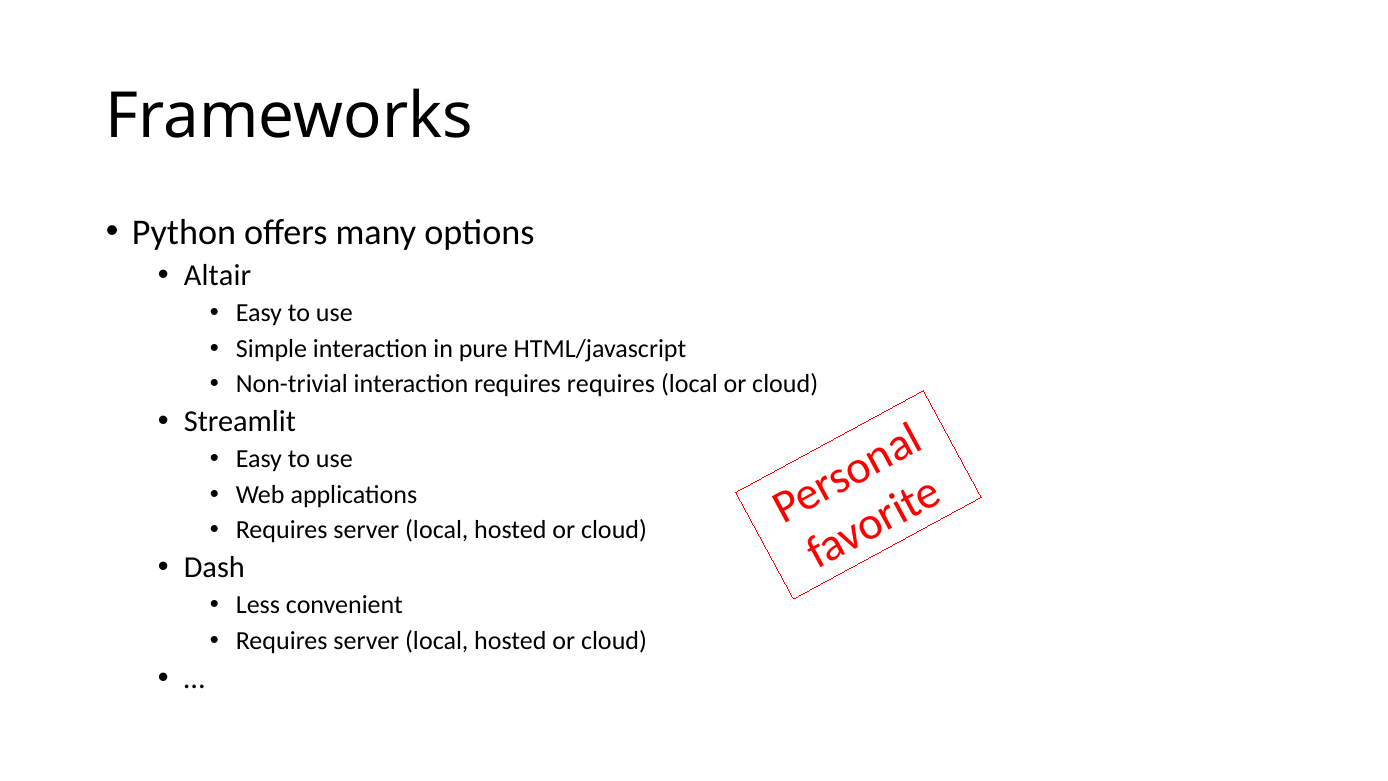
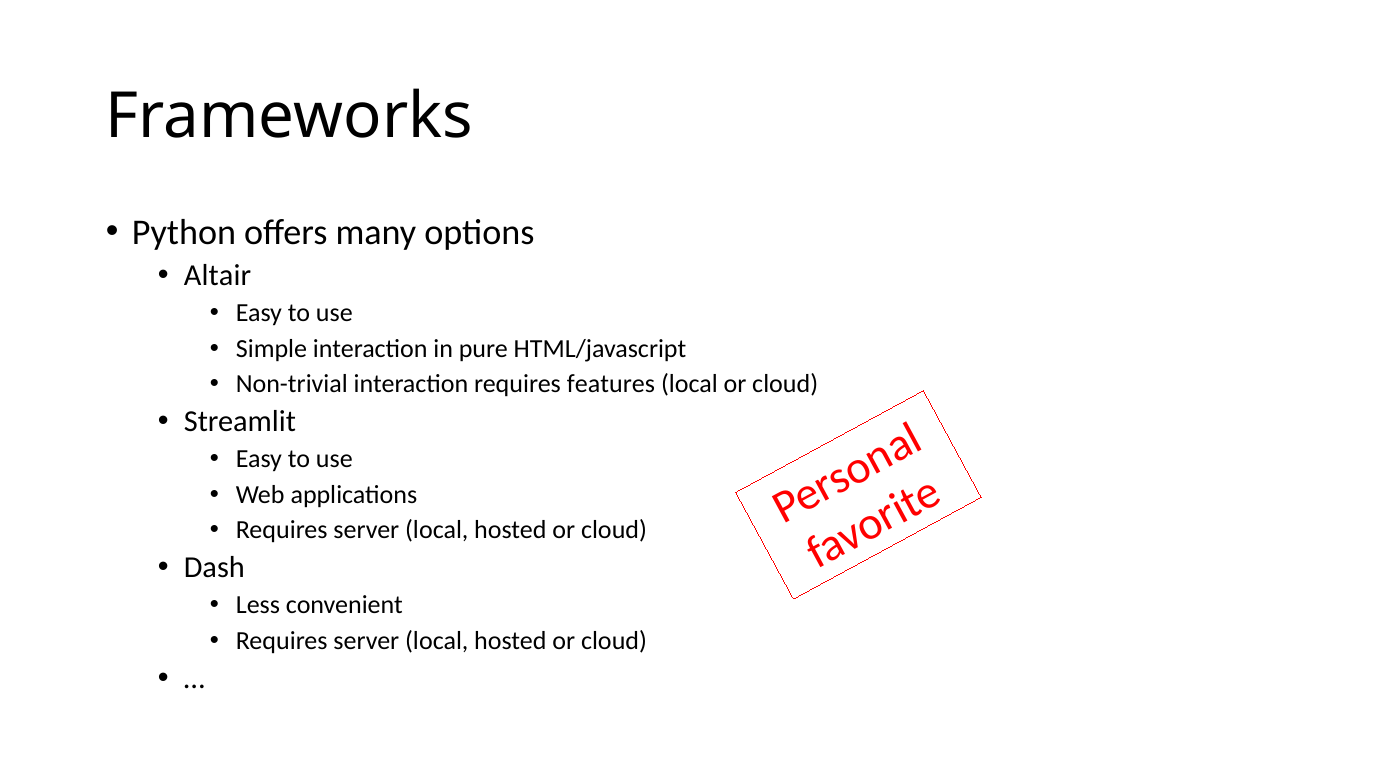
requires requires: requires -> features (611, 384)
